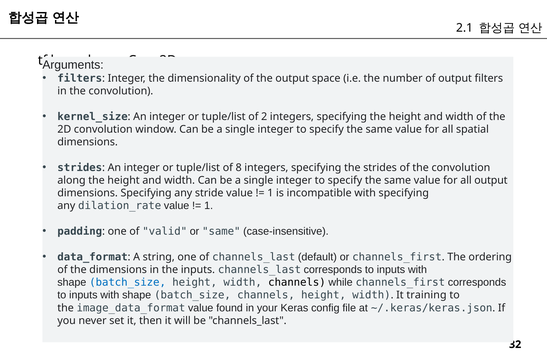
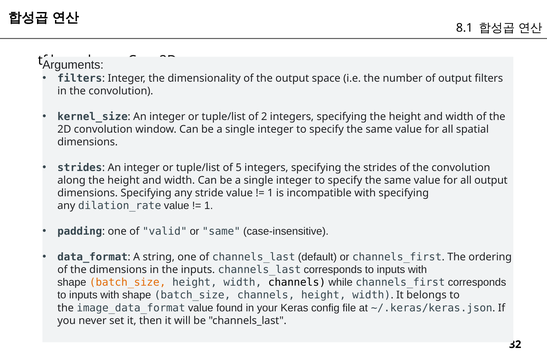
2.1: 2.1 -> 8.1 (465, 28)
8: 8 -> 5 (239, 168)
batch_size colour: blue -> orange (128, 283)
training: training -> belongs (427, 295)
